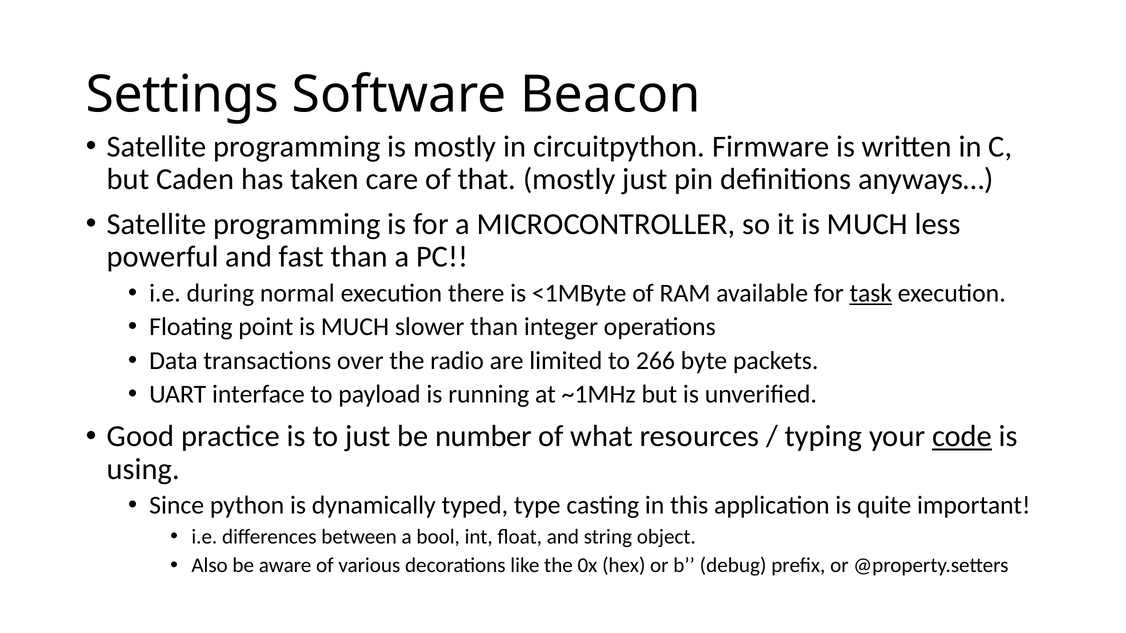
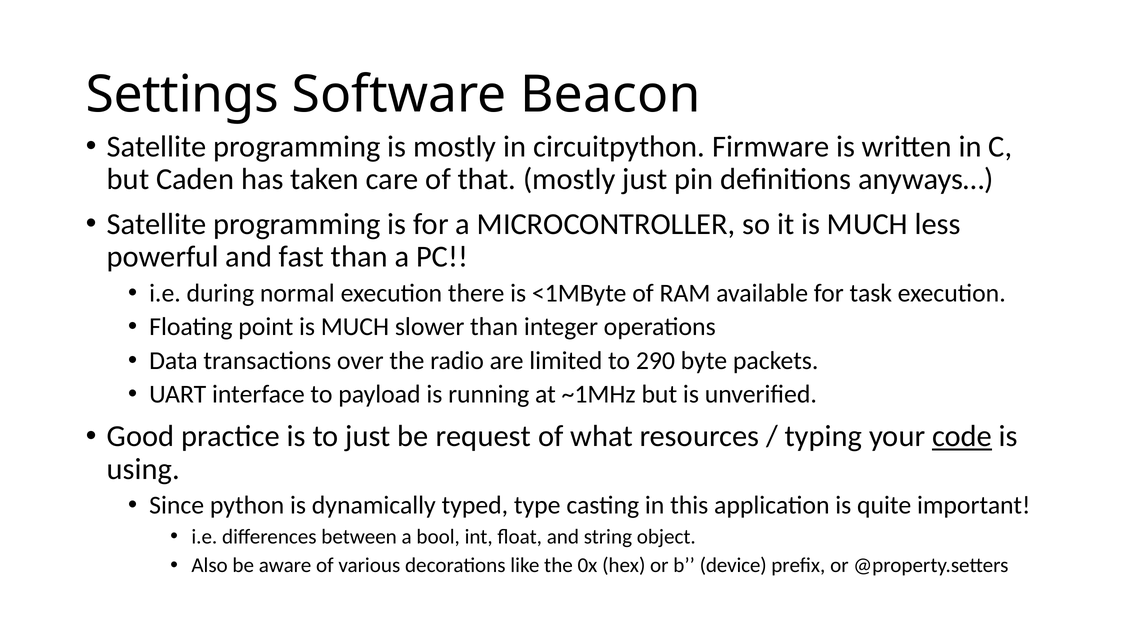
task underline: present -> none (871, 293)
266: 266 -> 290 (655, 361)
number: number -> request (483, 437)
debug: debug -> device (733, 566)
